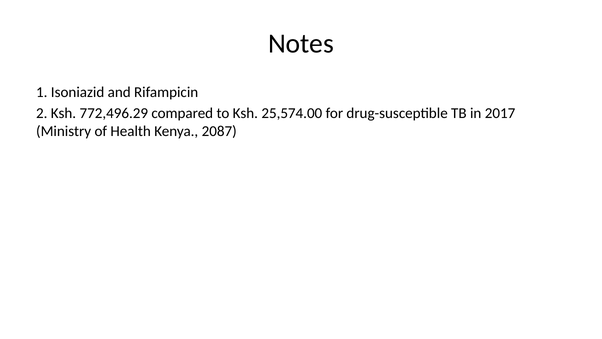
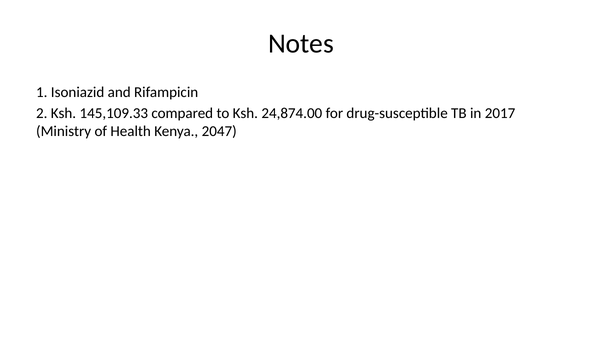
772,496.29: 772,496.29 -> 145,109.33 (114, 113)
25,574.00: 25,574.00 -> 24,874.00 (292, 113)
2087: 2087 -> 2047 (219, 131)
